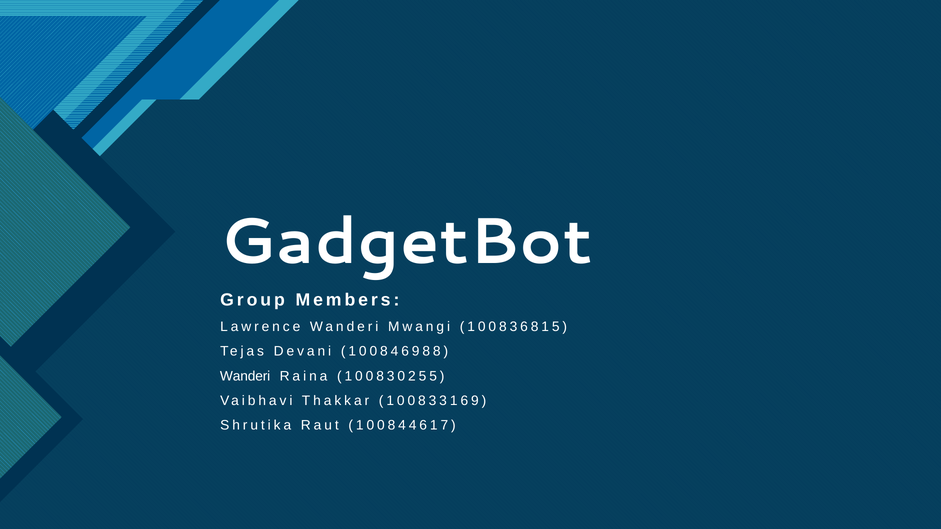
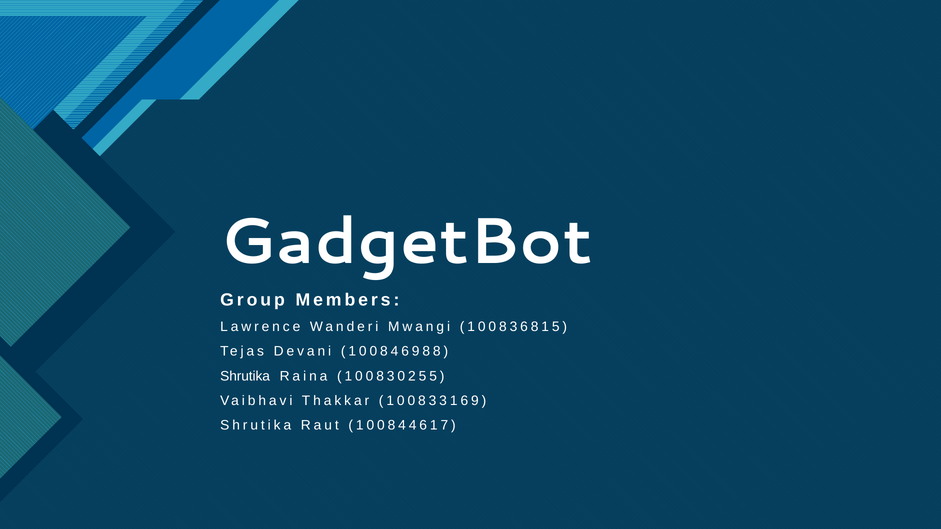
Wanderi: Wanderi -> Shrutika (245, 376)
